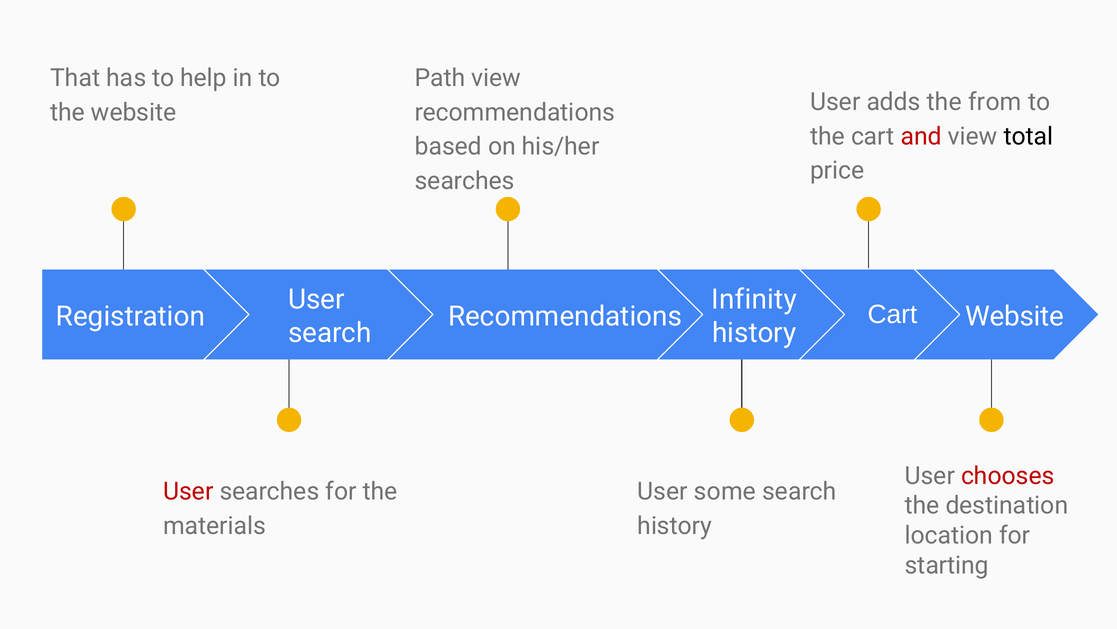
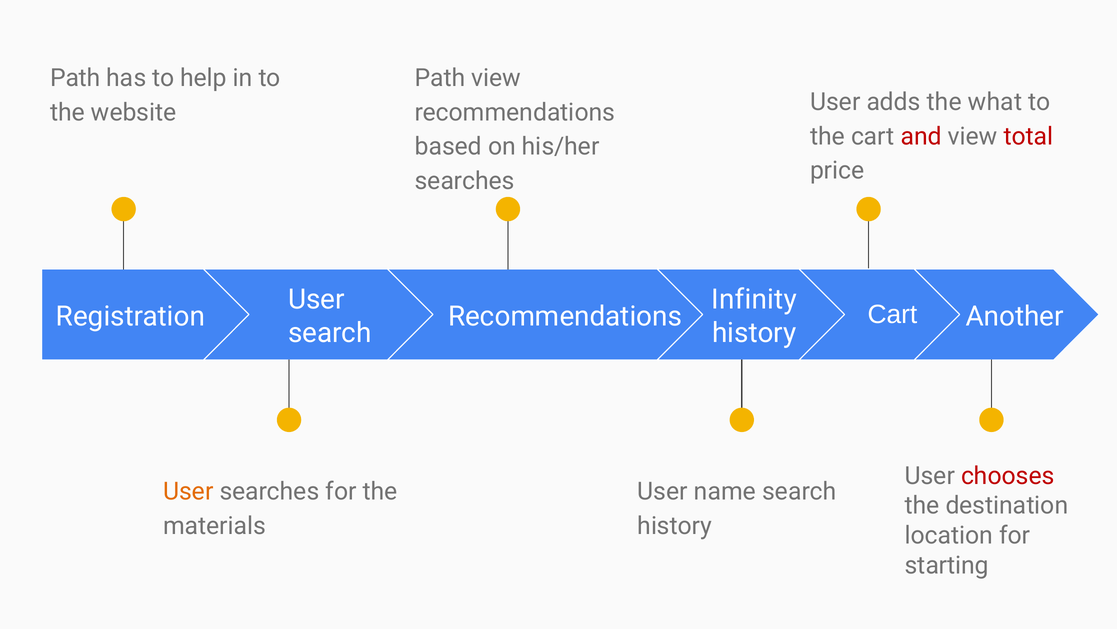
That: That -> Path (75, 78)
from: from -> what (995, 102)
total colour: black -> red (1028, 136)
Website: Website -> Another (1015, 316)
User colour: red -> orange (188, 491)
some: some -> name (725, 491)
